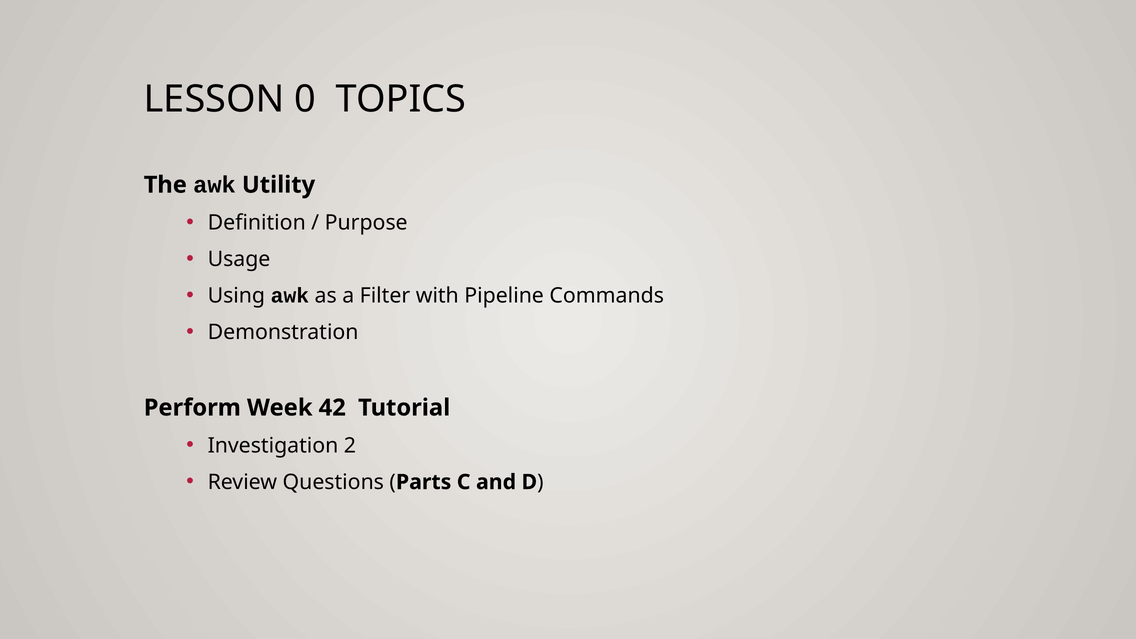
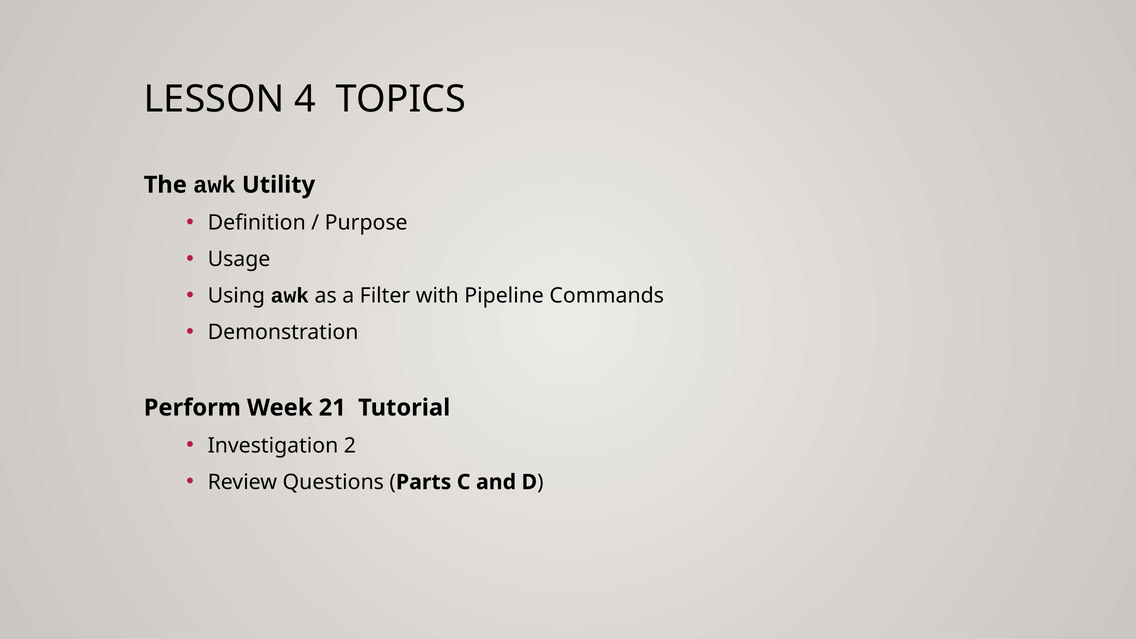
0: 0 -> 4 (305, 99)
42: 42 -> 21 (332, 408)
